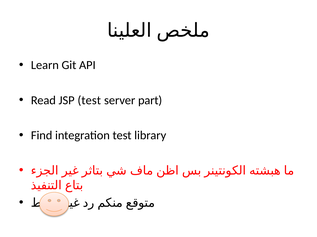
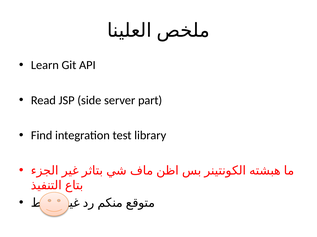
JSP test: test -> side (89, 101)
